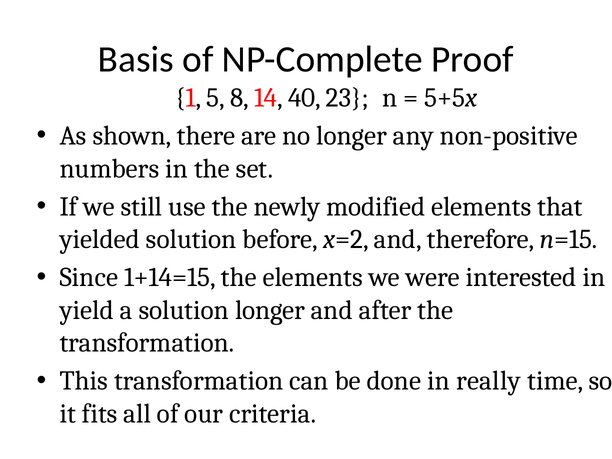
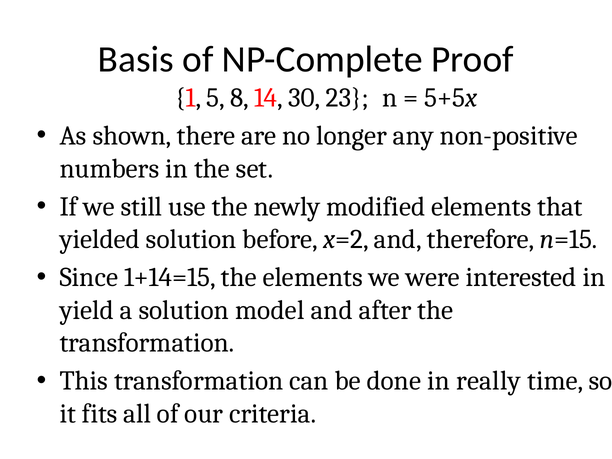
40: 40 -> 30 (304, 98)
solution longer: longer -> model (270, 310)
